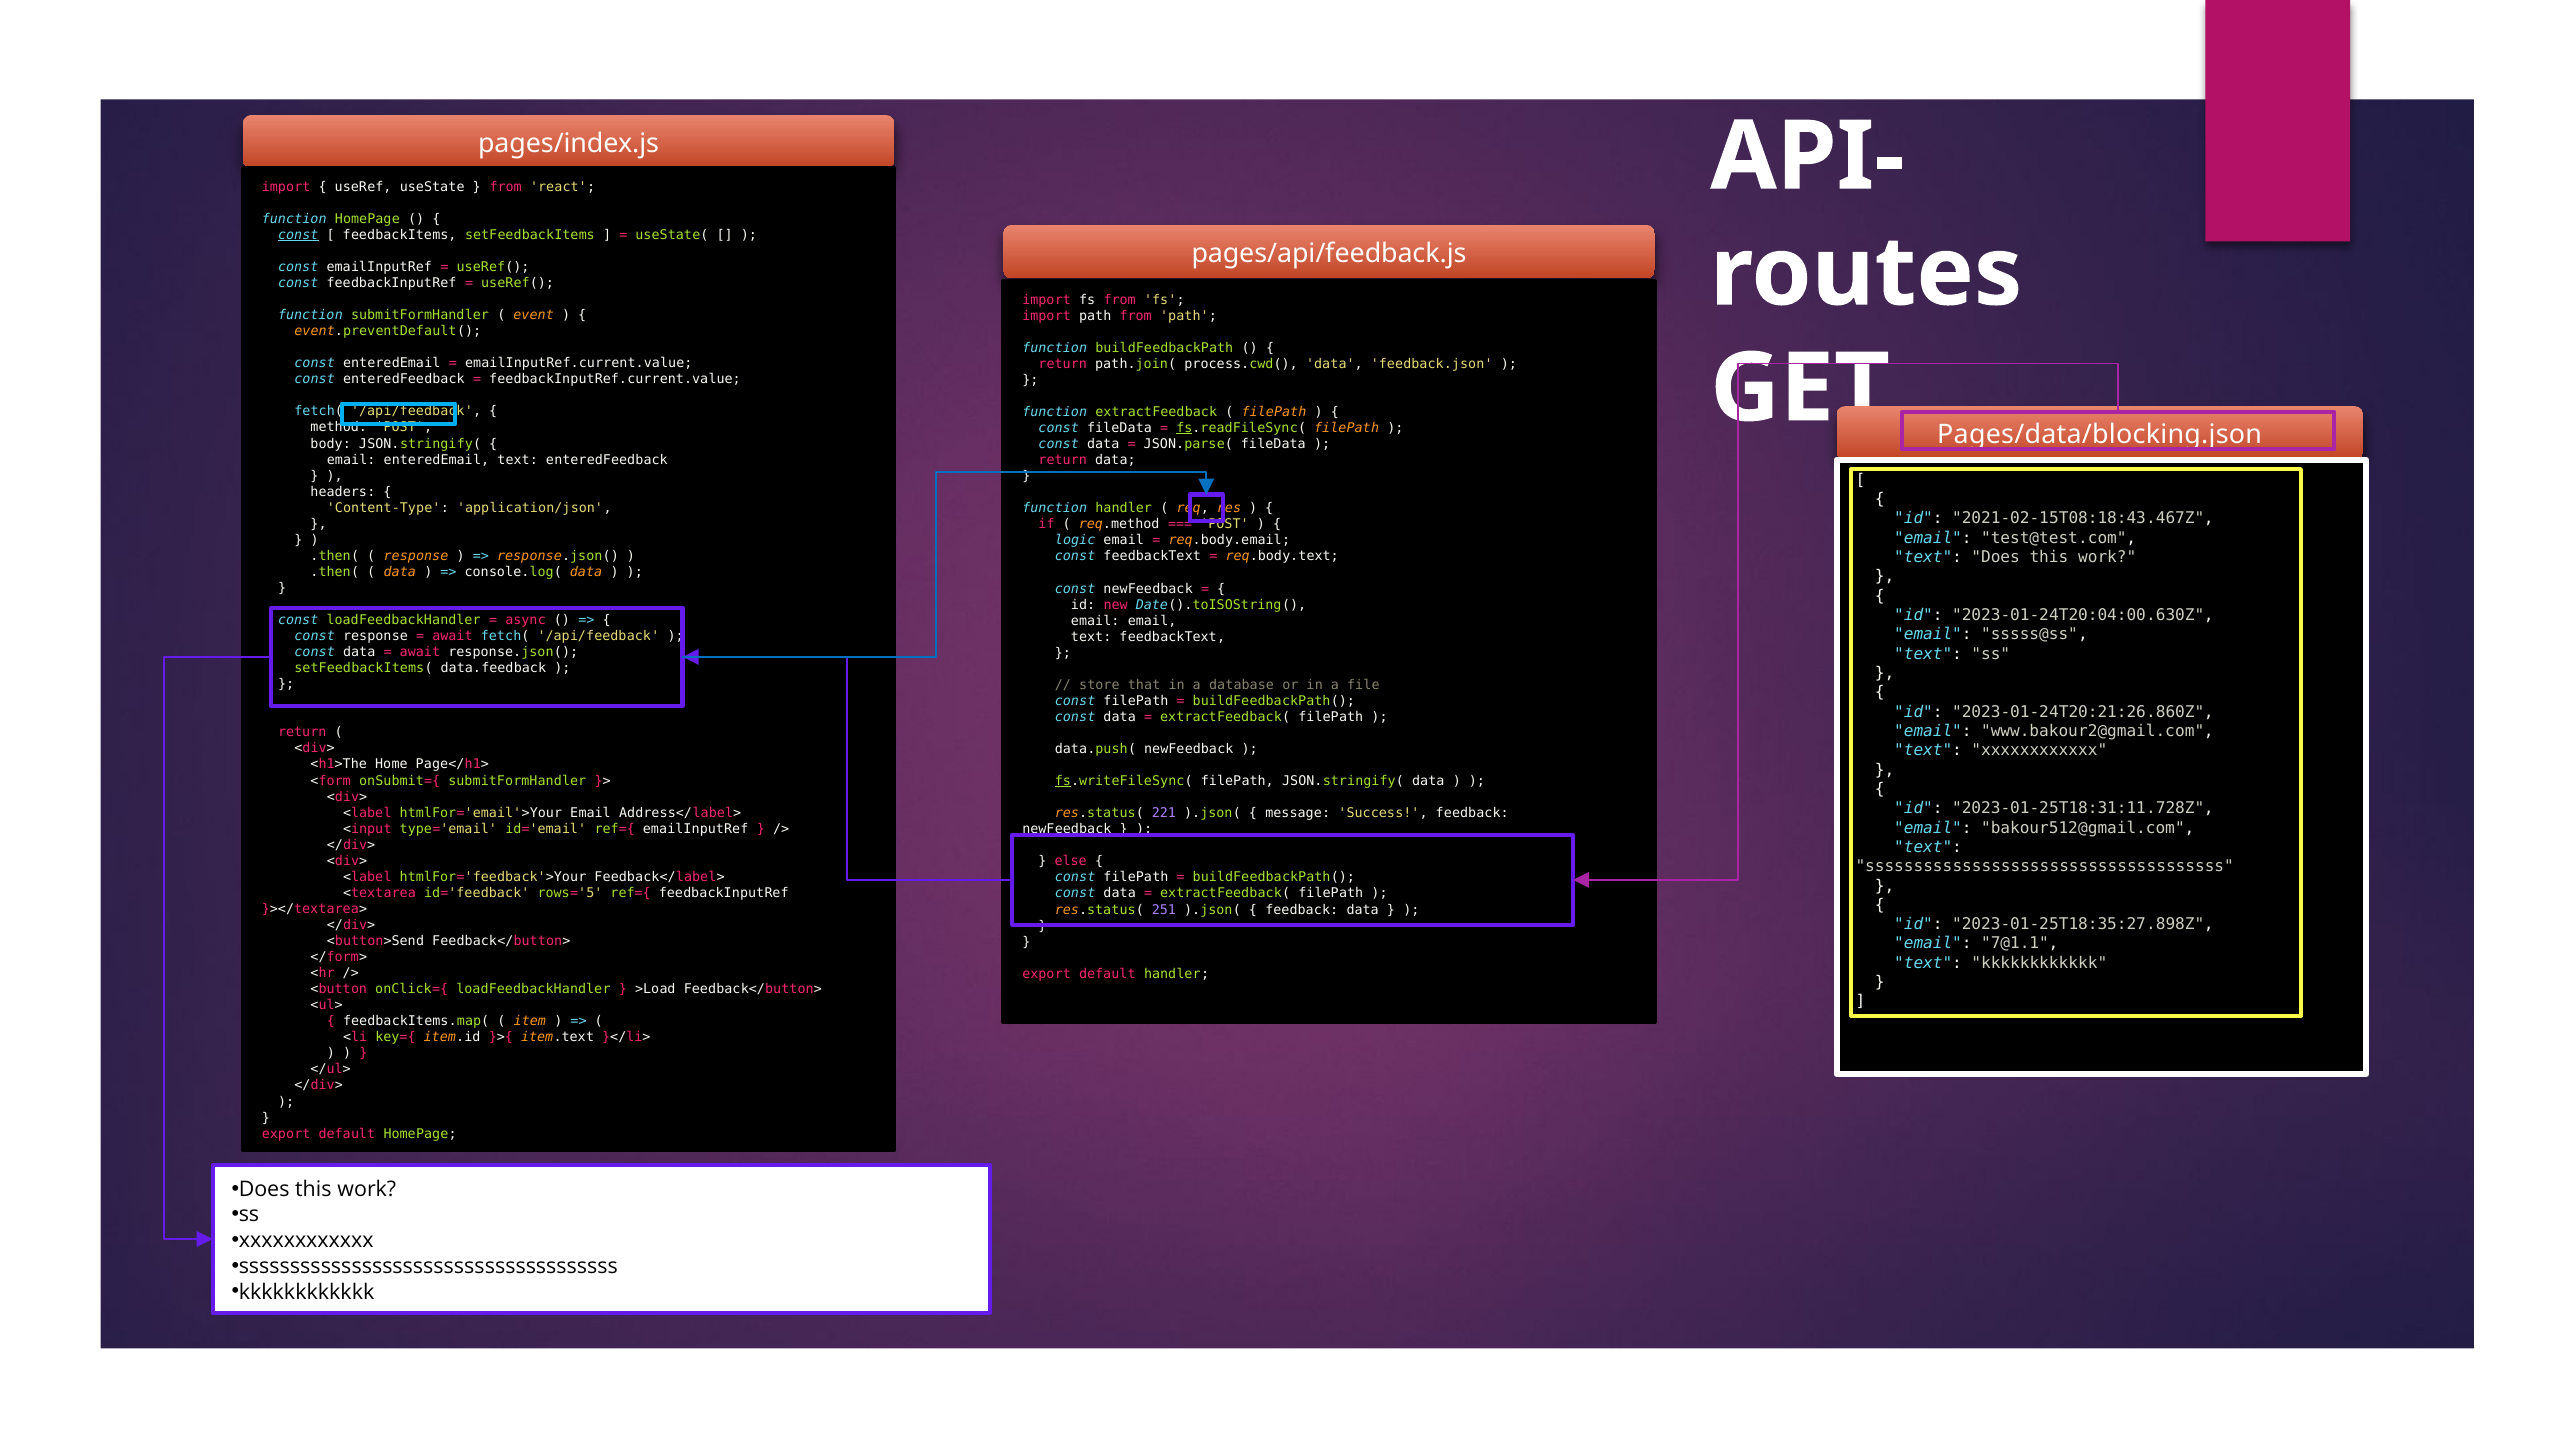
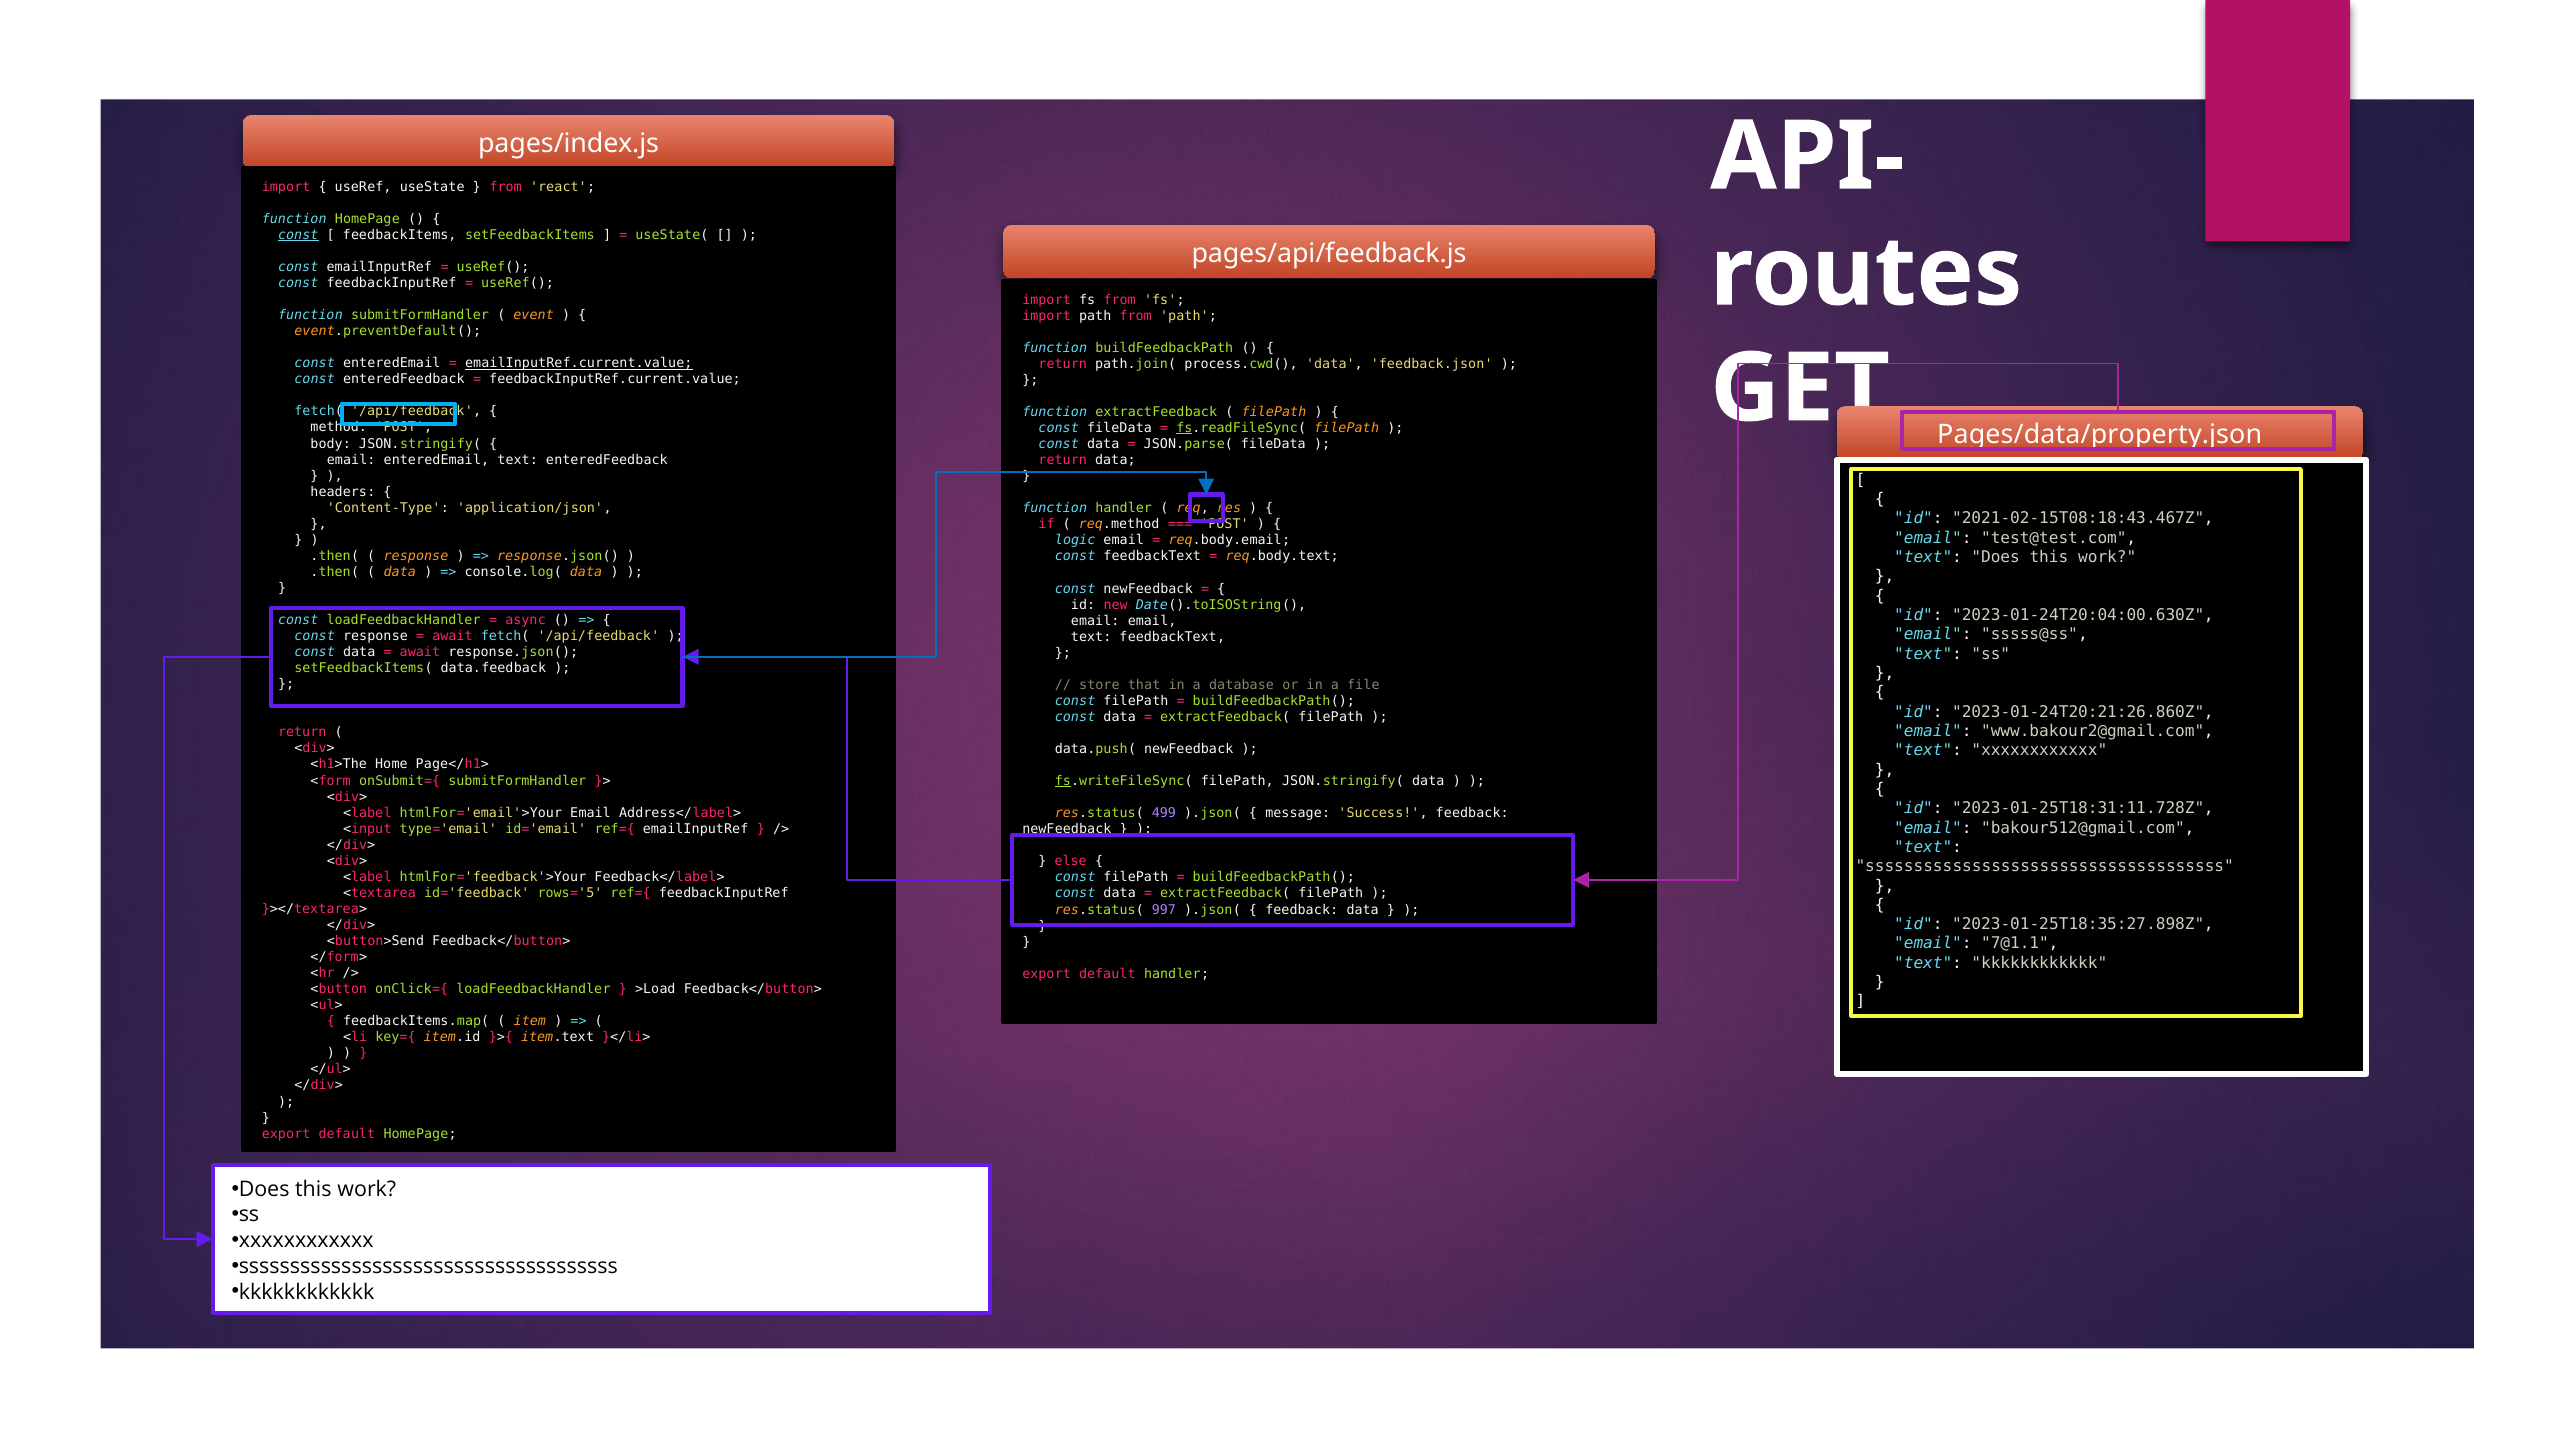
emailInputRef.current.value underline: none -> present (579, 363)
Pages/data/blocking.json: Pages/data/blocking.json -> Pages/data/property.json (2100, 435)
221: 221 -> 499 (1164, 813)
251: 251 -> 997 (1164, 910)
